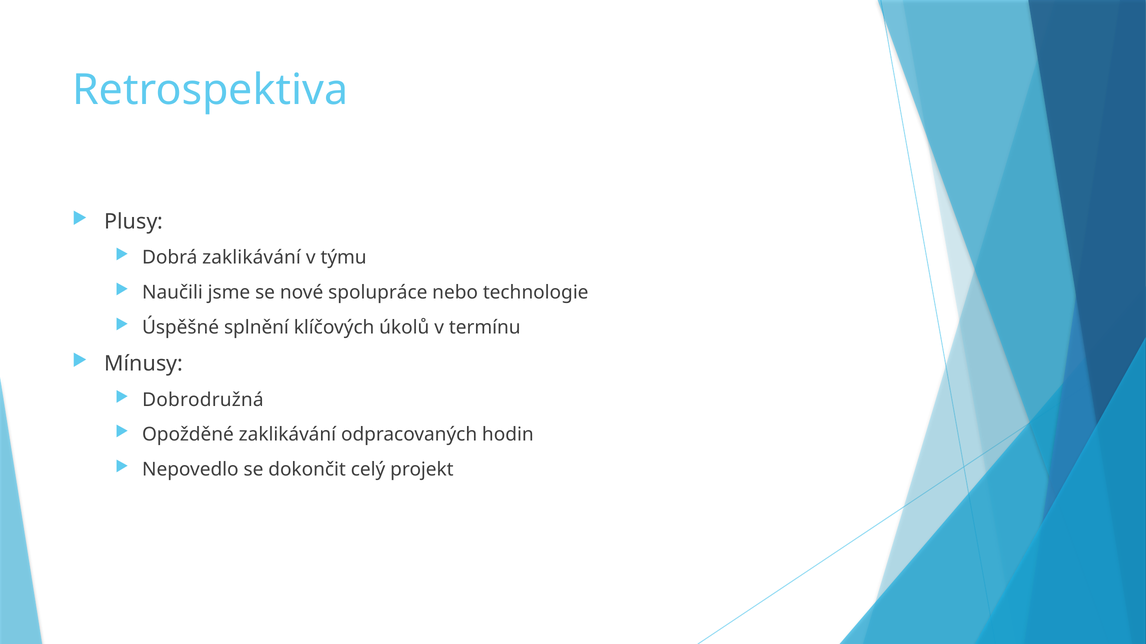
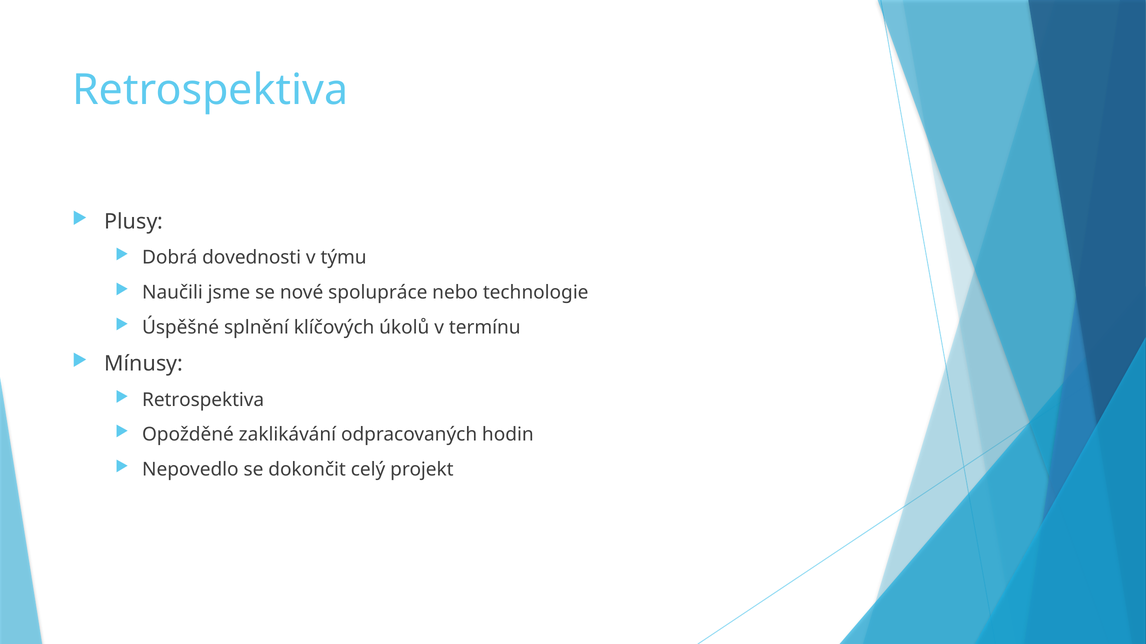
Dobrá zaklikávání: zaklikávání -> dovednosti (252, 258)
Dobrodružná: Dobrodružná -> Retrospektiva (203, 400)
